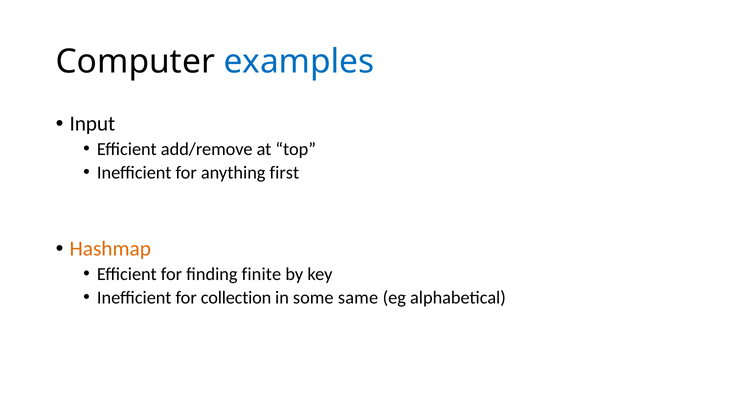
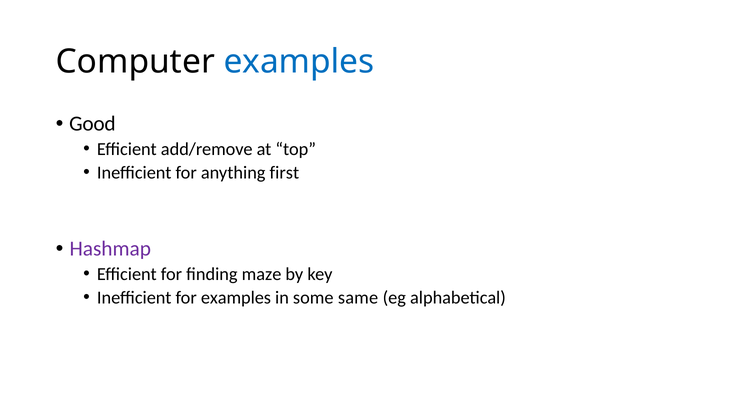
Input: Input -> Good (92, 124)
Hashmap colour: orange -> purple (110, 249)
finite: finite -> maze (262, 274)
for collection: collection -> examples (236, 297)
